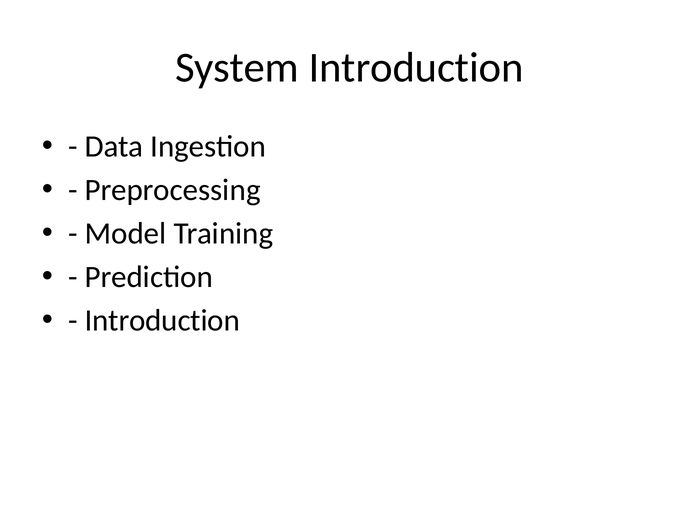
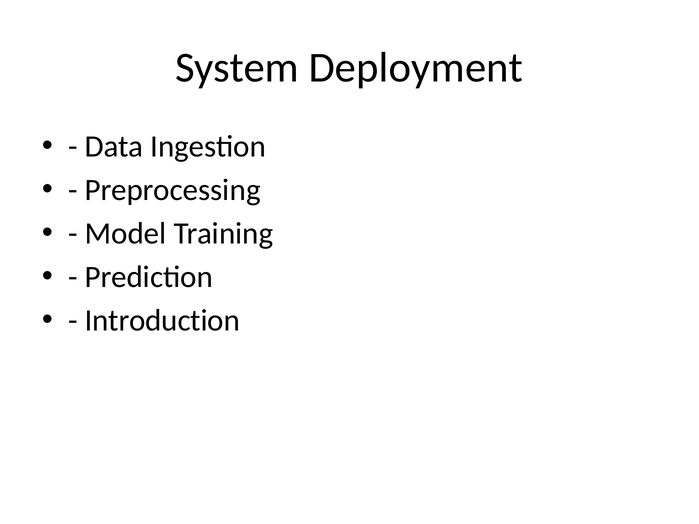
System Introduction: Introduction -> Deployment (416, 68)
